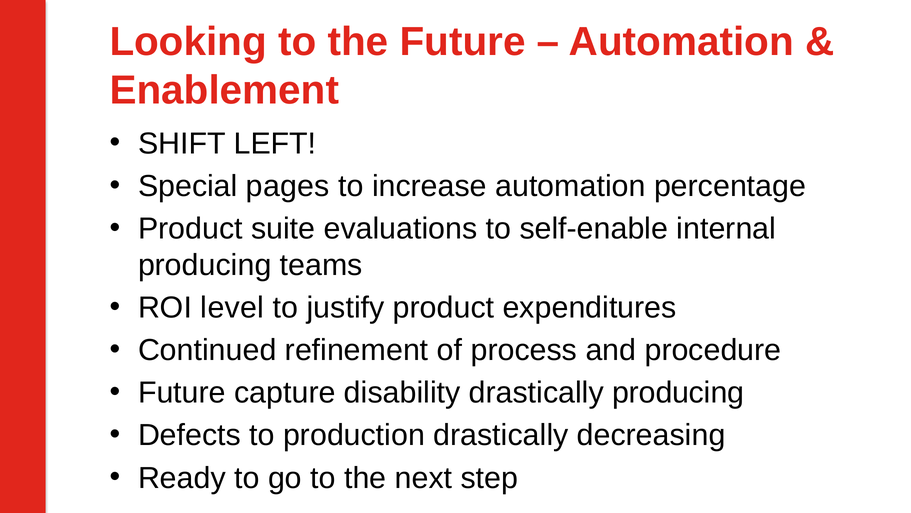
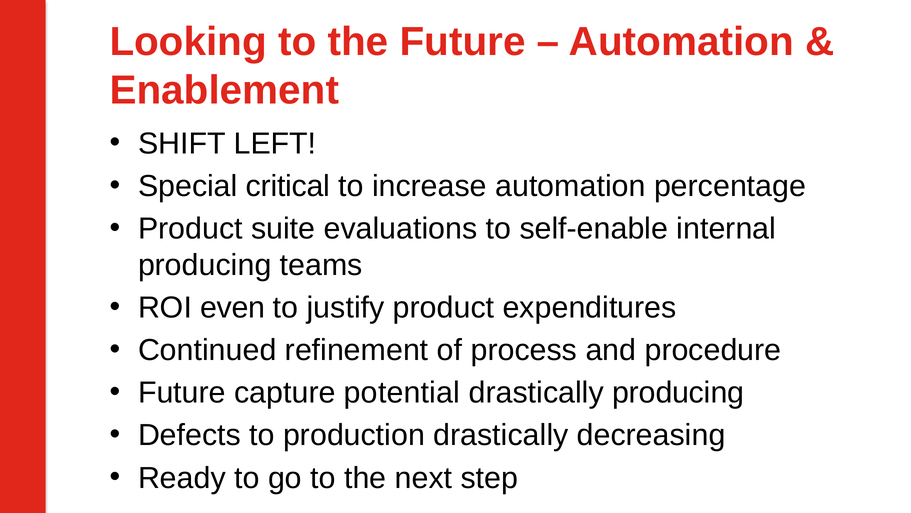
pages: pages -> critical (288, 186)
level: level -> even (233, 307)
disability: disability -> potential (402, 392)
